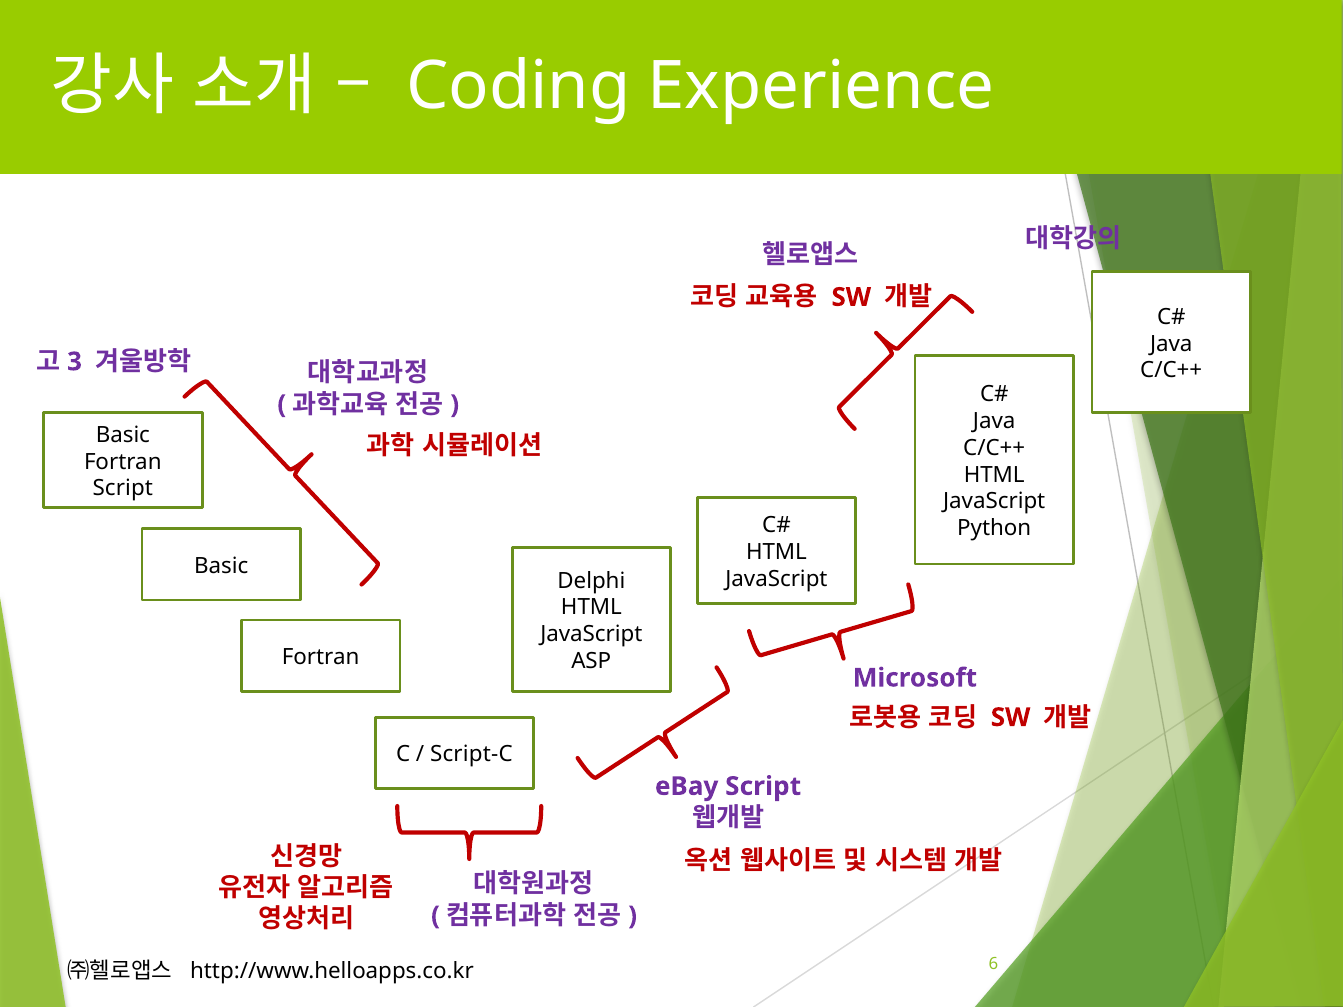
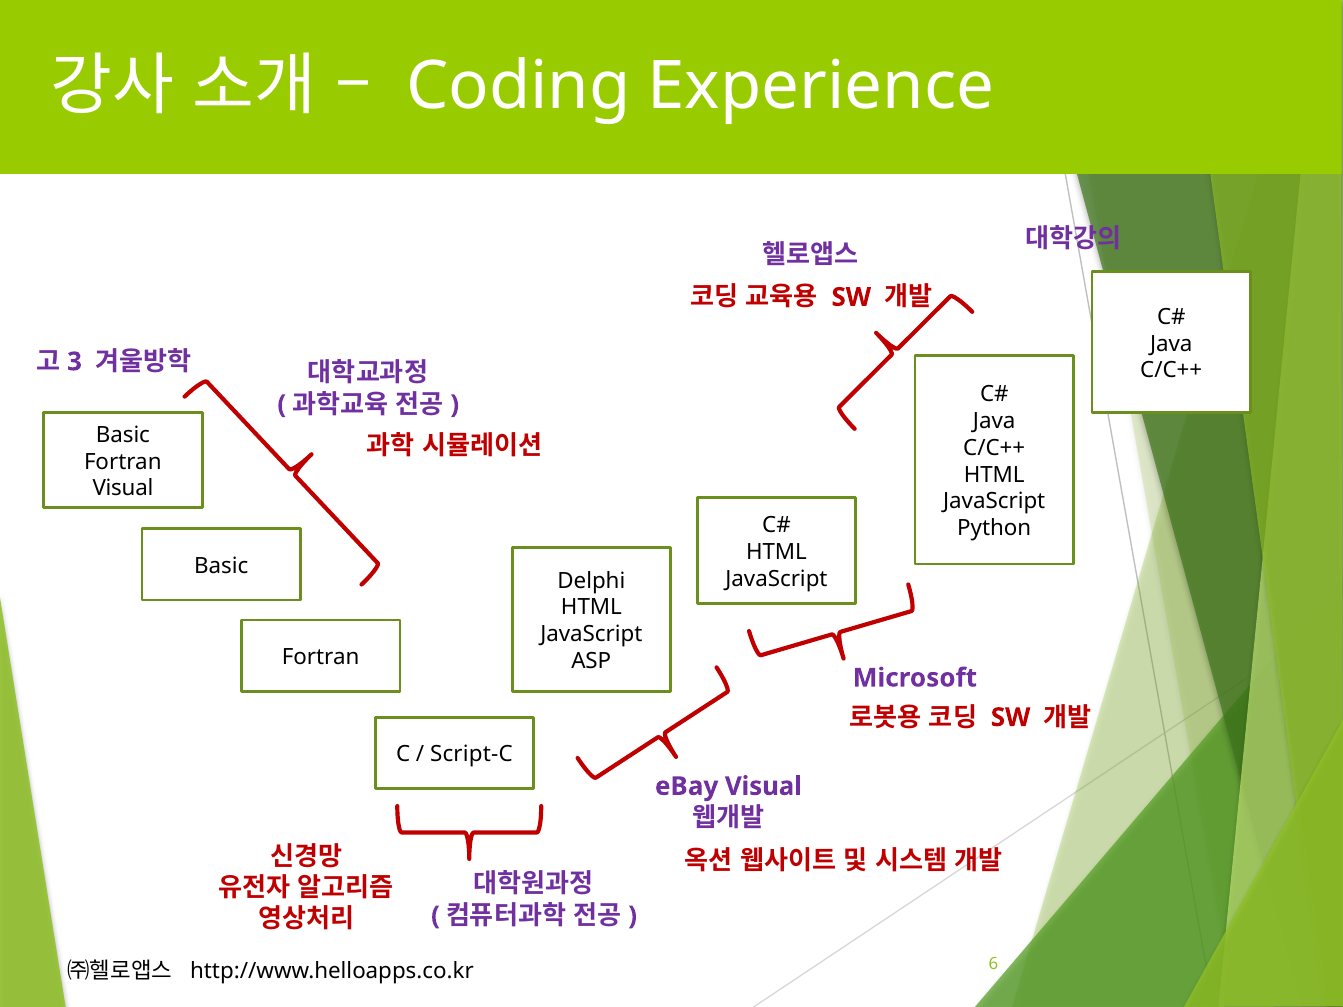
Script: Script -> Visual (123, 489)
eBay Script: Script -> Visual (763, 786)
